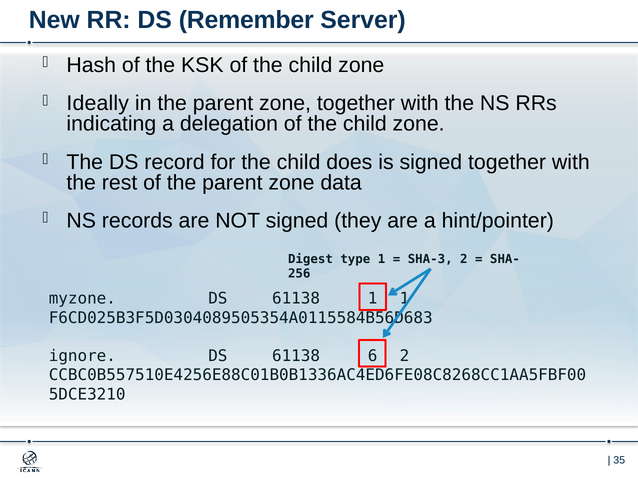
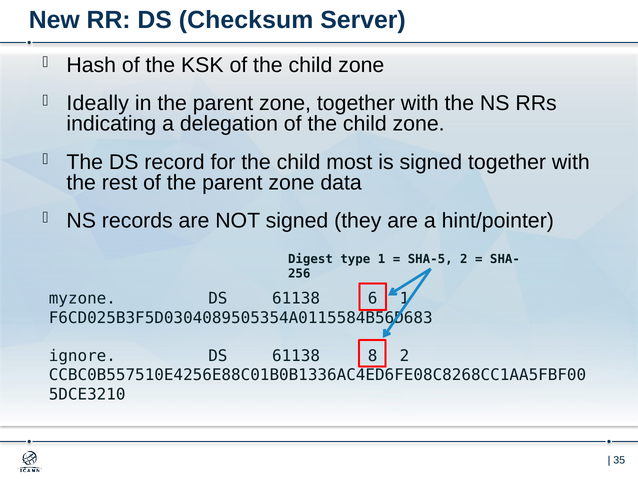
Remember: Remember -> Checksum (246, 20)
does: does -> most (349, 162)
SHA-3: SHA-3 -> SHA-5 (430, 259)
61138 1: 1 -> 6 (373, 298)
6: 6 -> 8 (373, 356)
